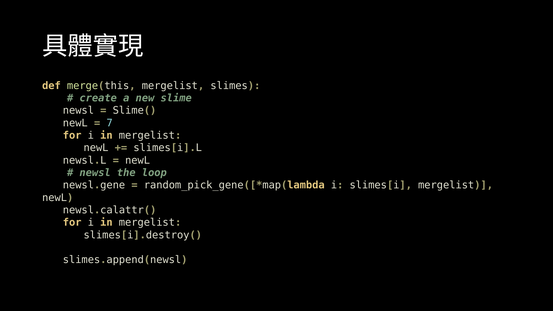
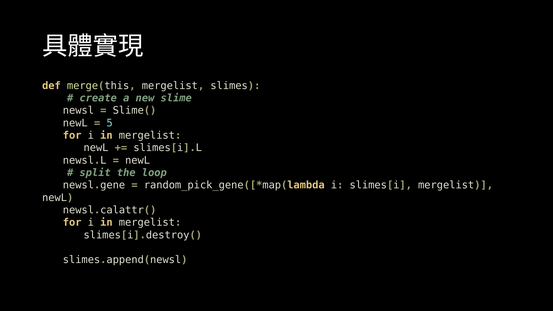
7: 7 -> 5 (110, 123)
newsl: newsl -> split (95, 173)
